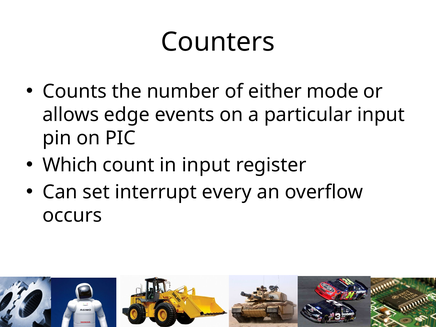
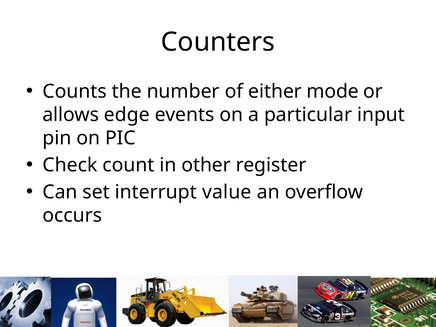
Which: Which -> Check (70, 165)
in input: input -> other (206, 165)
every: every -> value (227, 192)
